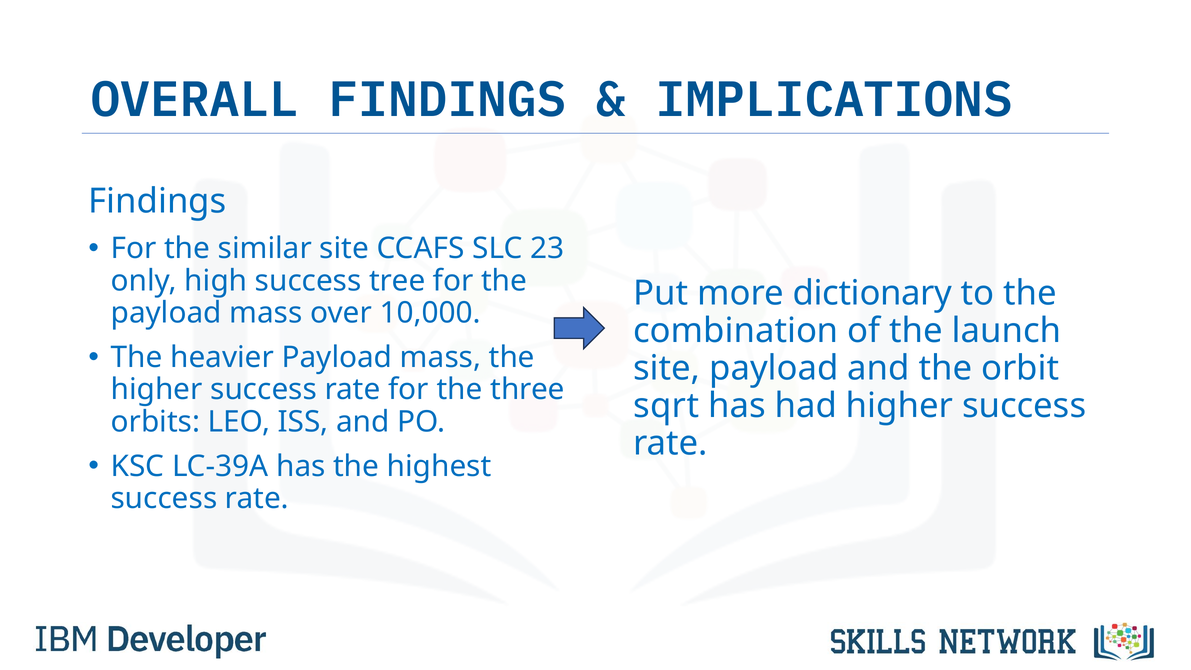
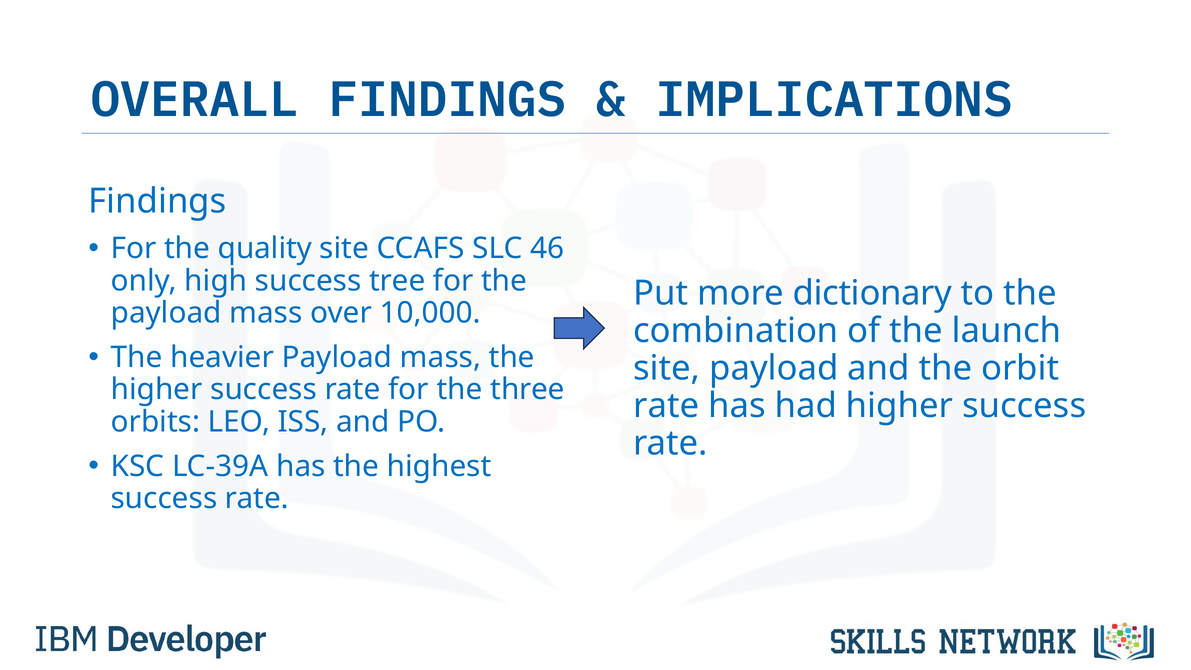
similar: similar -> quality (265, 249)
23: 23 -> 46 (547, 249)
sqrt: sqrt -> rate (666, 406)
